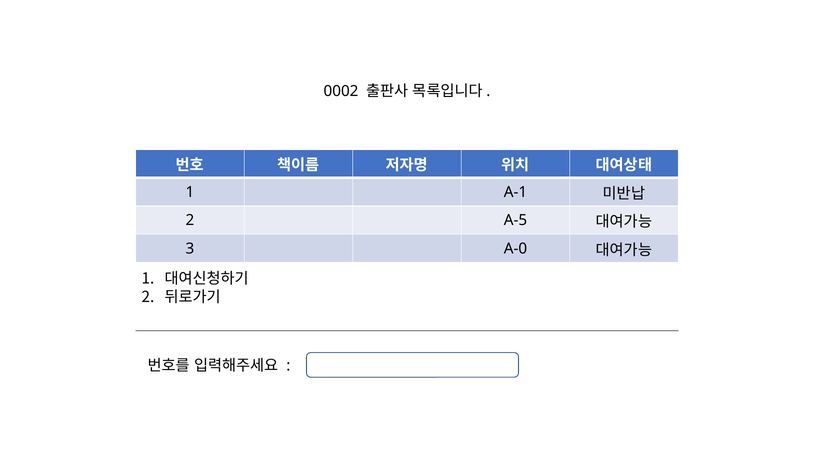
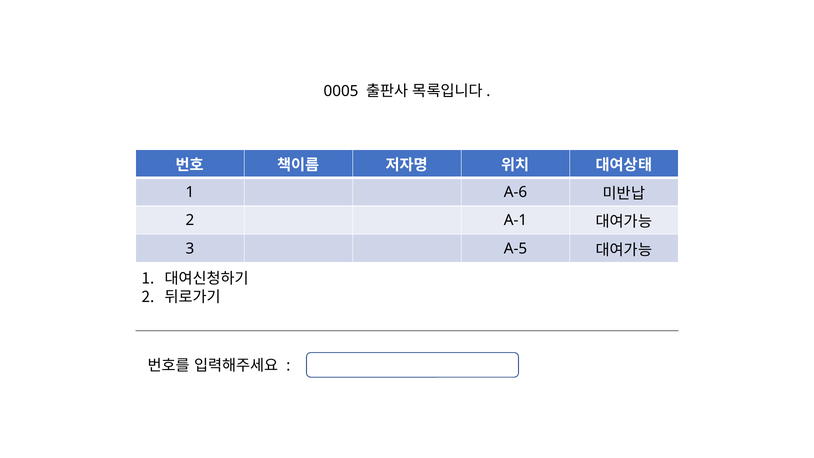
0002: 0002 -> 0005 (341, 91)
A-1: A-1 -> A-6 (516, 192)
A-5: A-5 -> A-1 (516, 220)
A-0: A-0 -> A-5 (516, 248)
